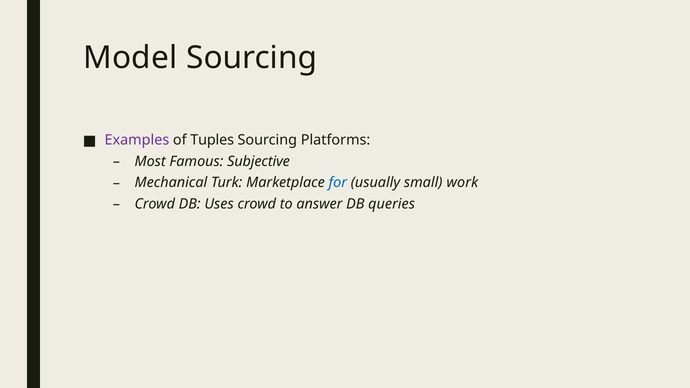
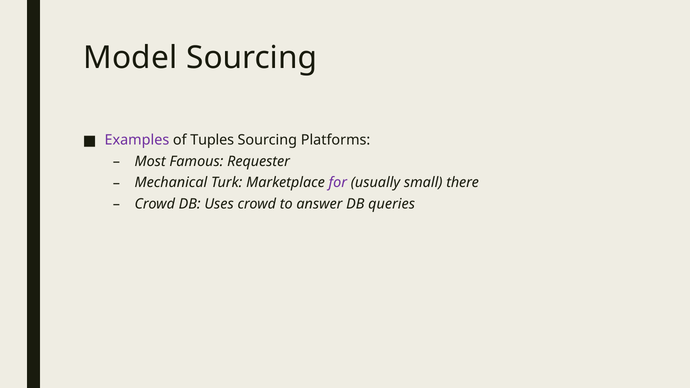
Subjective: Subjective -> Requester (259, 161)
for colour: blue -> purple (338, 183)
work: work -> there (463, 183)
